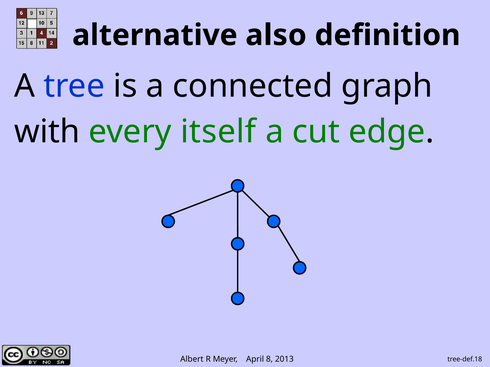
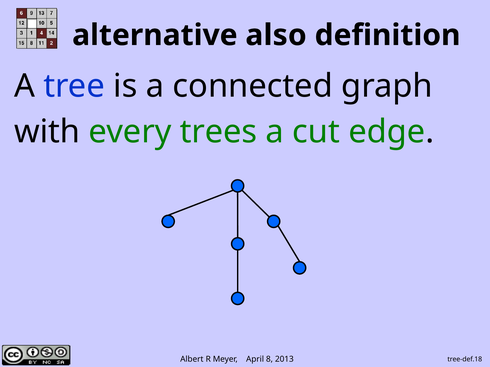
itself: itself -> trees (219, 132)
